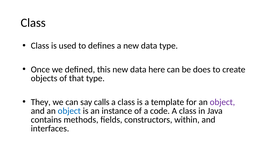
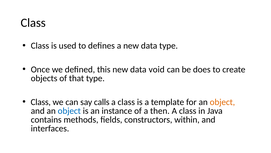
here: here -> void (157, 69)
They: They -> Class (41, 102)
object colour: purple -> orange (222, 102)
code: code -> then (160, 110)
